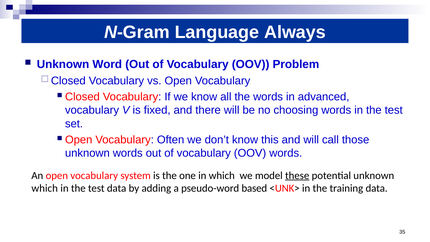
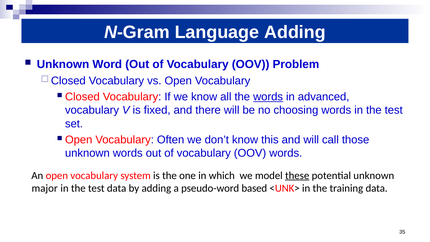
Language Always: Always -> Adding (295, 32)
words underline: none -> present (268, 97)
which: which -> major (45, 188)
